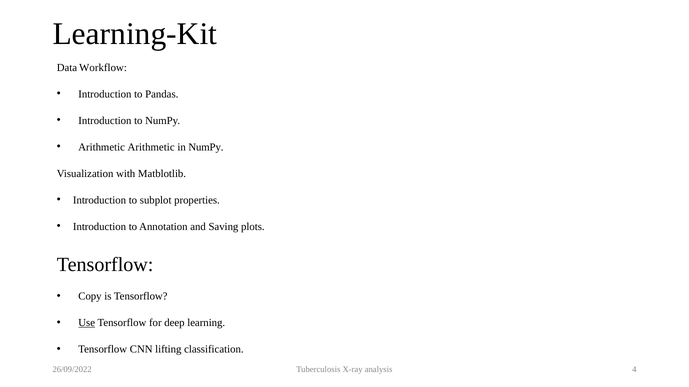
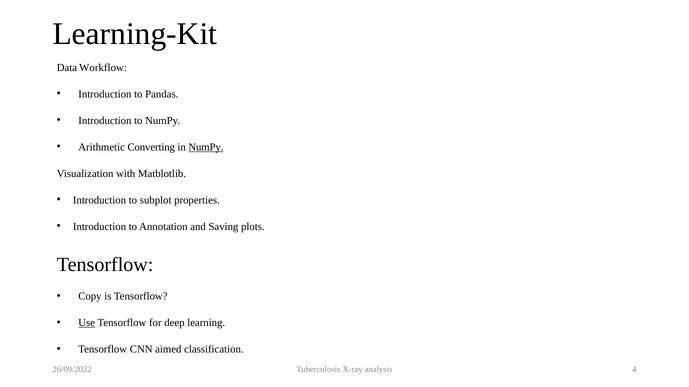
Arithmetic Arithmetic: Arithmetic -> Converting (151, 147)
NumPy underline: none -> present (206, 147)
lifting: lifting -> aimed (168, 350)
